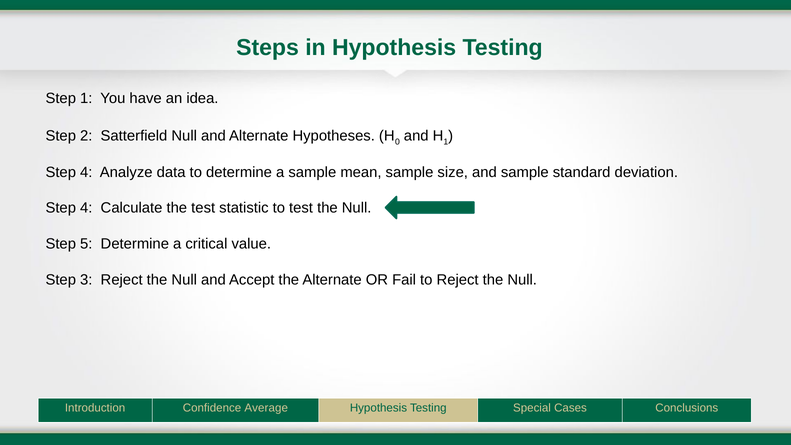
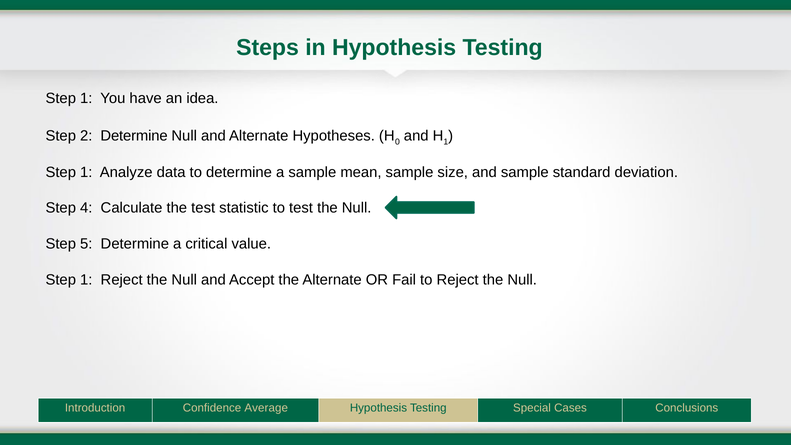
2 Satterfield: Satterfield -> Determine (134, 136)
4: 4 -> 1 (86, 172)
3: 3 -> 1 (86, 280)
